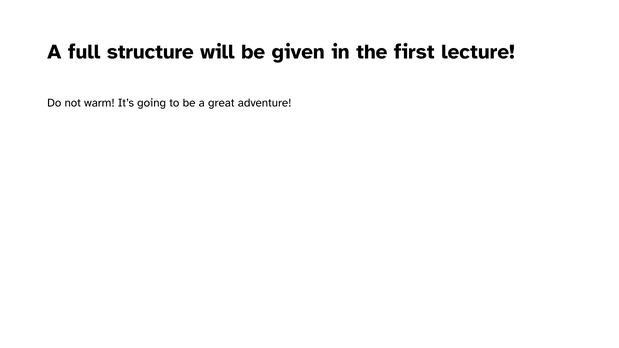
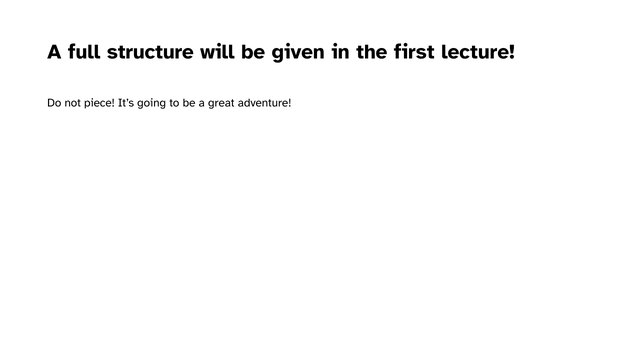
warm: warm -> piece (99, 103)
